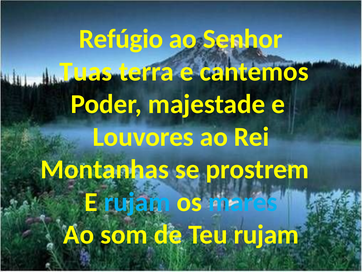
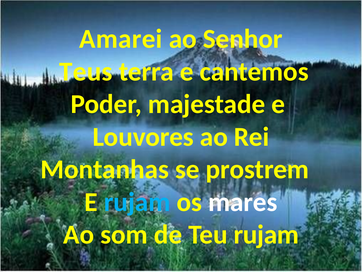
Refúgio: Refúgio -> Amarei (121, 39)
Tuas: Tuas -> Teus (86, 71)
mares colour: light blue -> white (243, 202)
